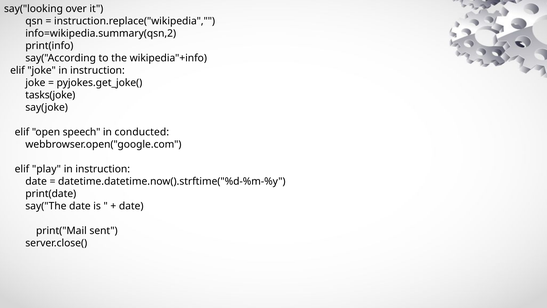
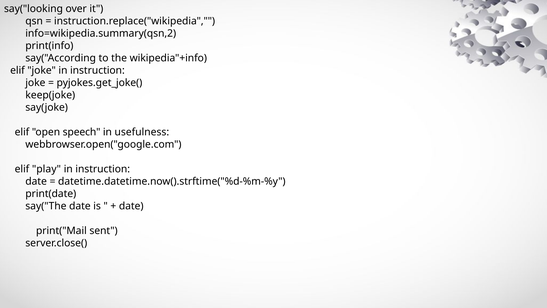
tasks(joke: tasks(joke -> keep(joke (50, 95)
conducted: conducted -> usefulness (142, 132)
